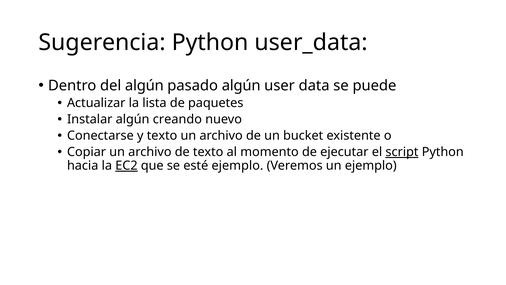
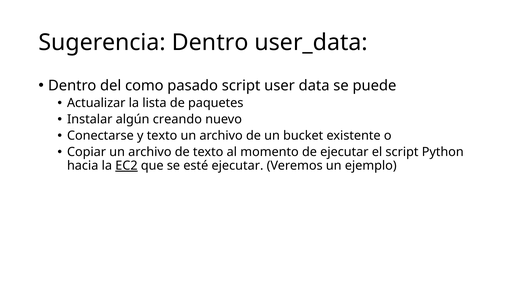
Sugerencia Python: Python -> Dentro (210, 43)
del algún: algún -> como (144, 86)
pasado algún: algún -> script (241, 86)
script underline: present -> none (402, 152)
esté ejemplo: ejemplo -> ejecutar (237, 166)
